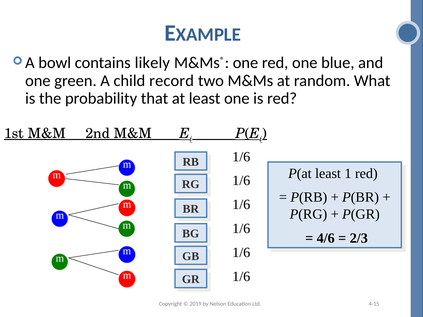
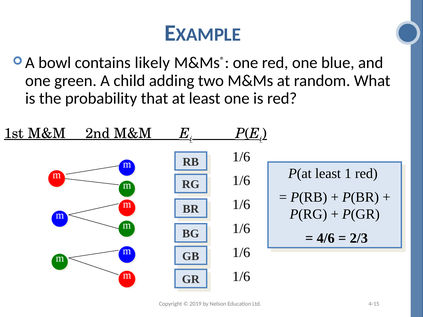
record: record -> adding (172, 81)
